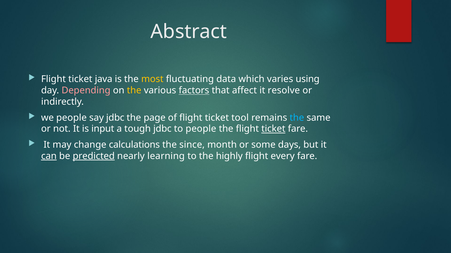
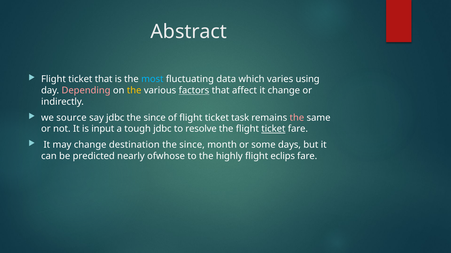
ticket java: java -> that (104, 79)
most colour: yellow -> light blue (152, 79)
it resolve: resolve -> change (284, 91)
we people: people -> source (71, 118)
page: page -> since (155, 118)
tool: tool -> task (240, 118)
the colour: light blue -> pink (297, 118)
to people: people -> resolve (201, 129)
calculations: calculations -> destination (134, 145)
can underline: present -> none (49, 156)
predicted underline: present -> none (94, 156)
learning: learning -> ofwhose (166, 156)
every: every -> eclips (283, 156)
